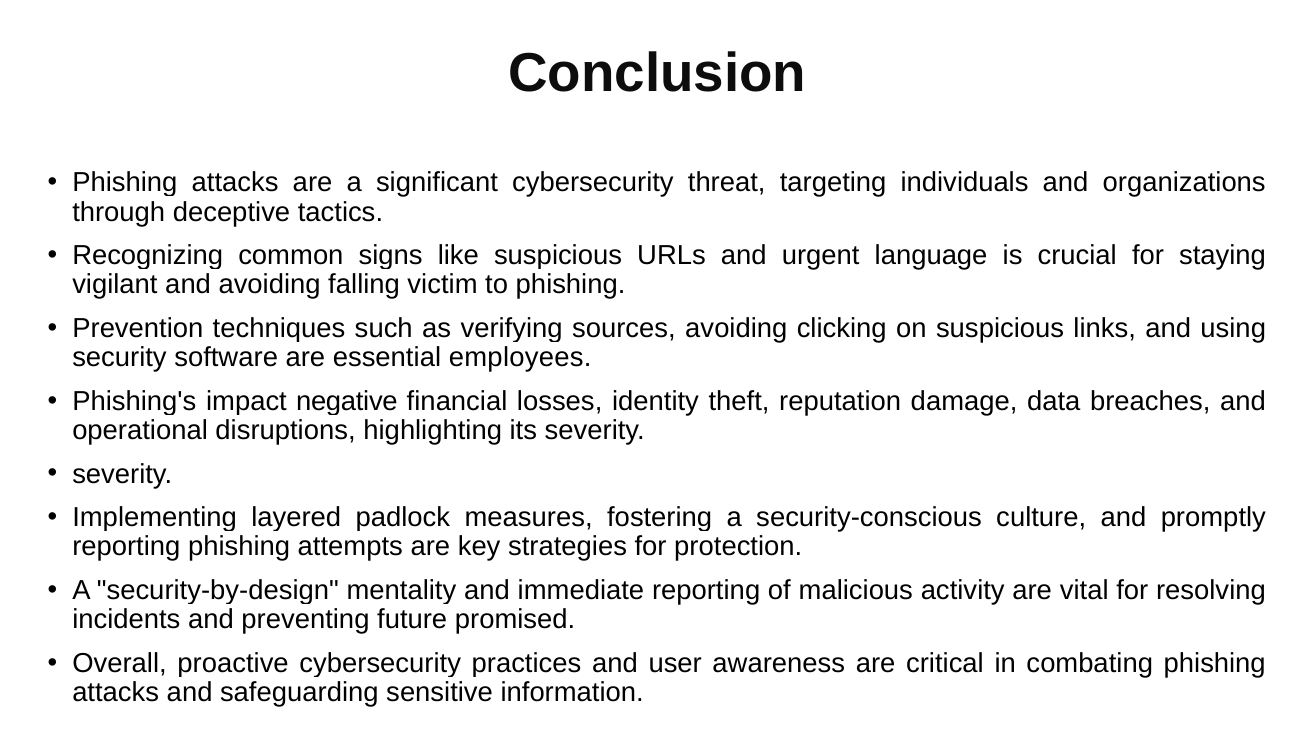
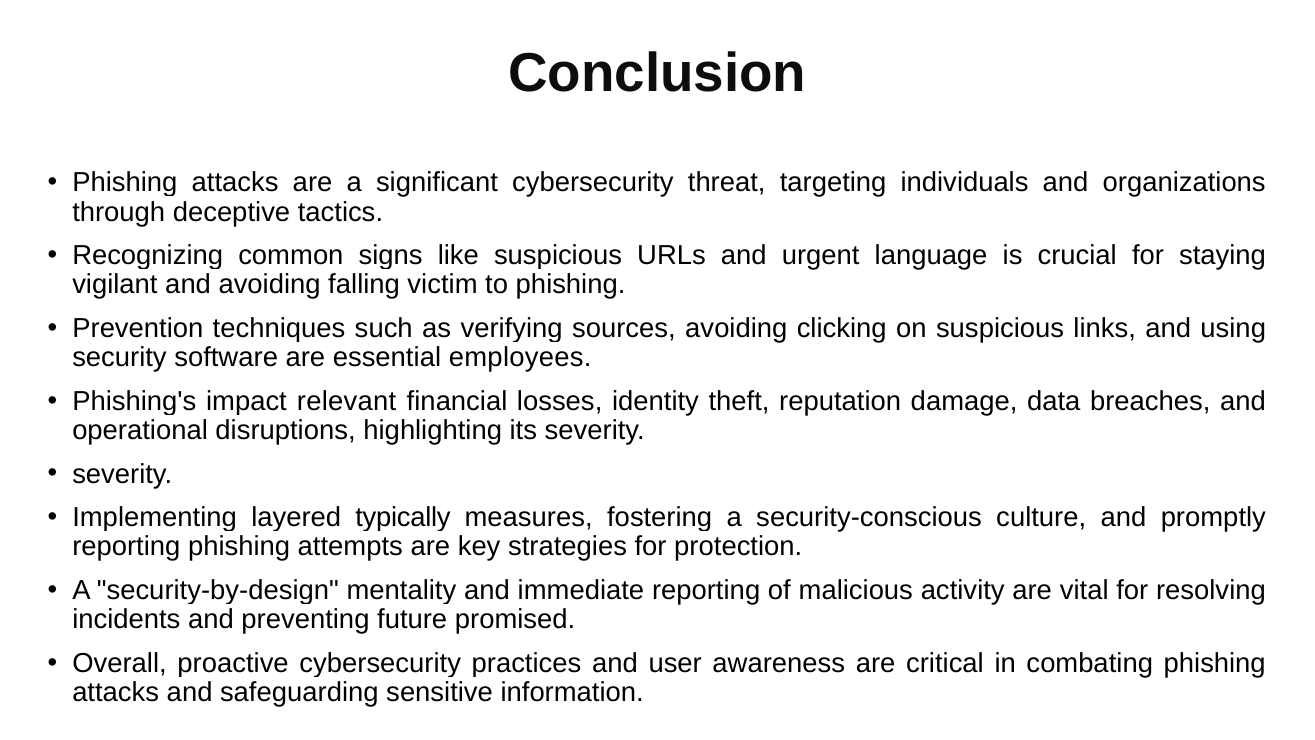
negative: negative -> relevant (347, 401)
padlock: padlock -> typically (403, 517)
